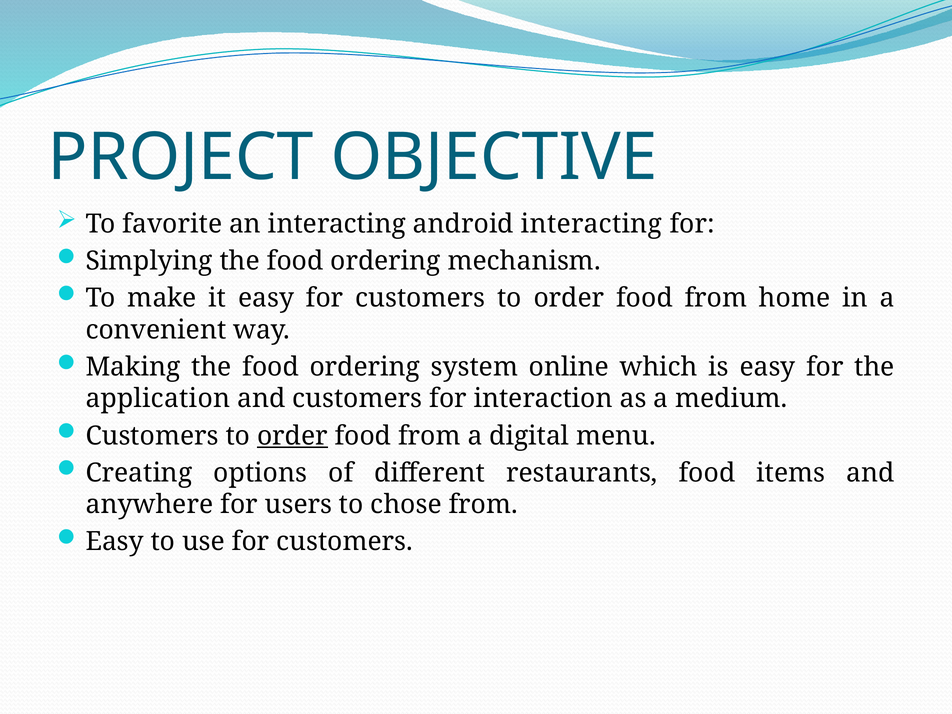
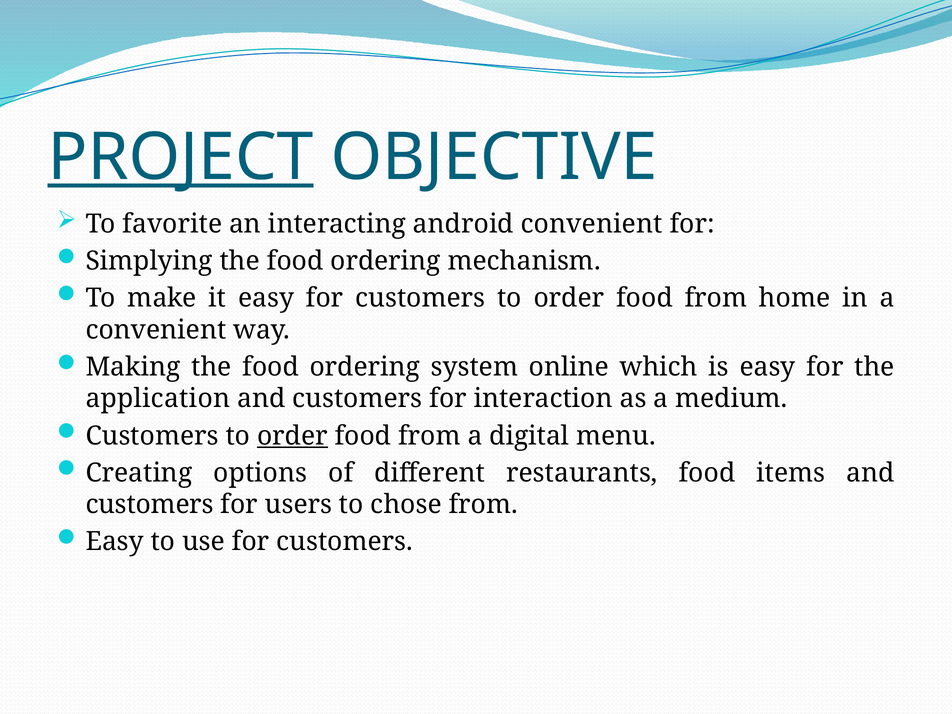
PROJECT underline: none -> present (181, 157)
android interacting: interacting -> convenient (592, 224)
anywhere: anywhere -> customers (150, 505)
